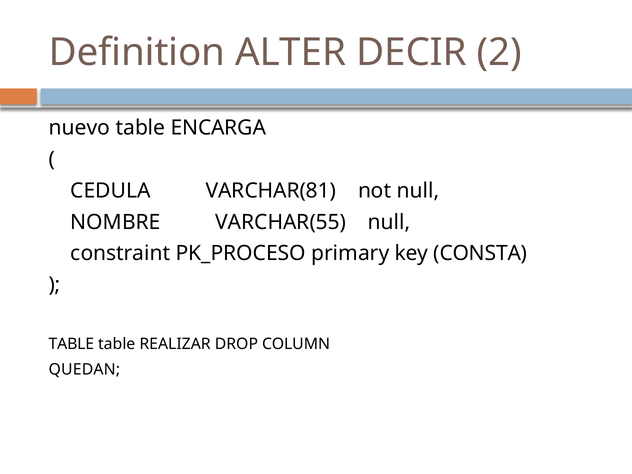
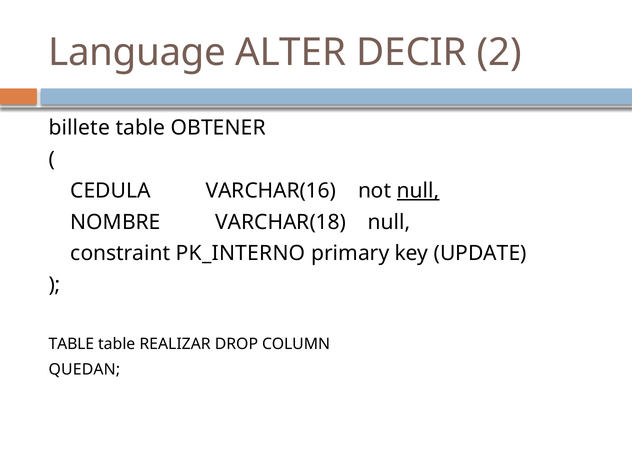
Definition: Definition -> Language (137, 53)
nuevo: nuevo -> billete (79, 128)
ENCARGA: ENCARGA -> OBTENER (218, 128)
VARCHAR(81: VARCHAR(81 -> VARCHAR(16 (271, 191)
null underline: none -> present (418, 191)
VARCHAR(55: VARCHAR(55 -> VARCHAR(18 (281, 222)
PK_PROCESO: PK_PROCESO -> PK_INTERNO (241, 254)
CONSTA: CONSTA -> UPDATE (480, 254)
